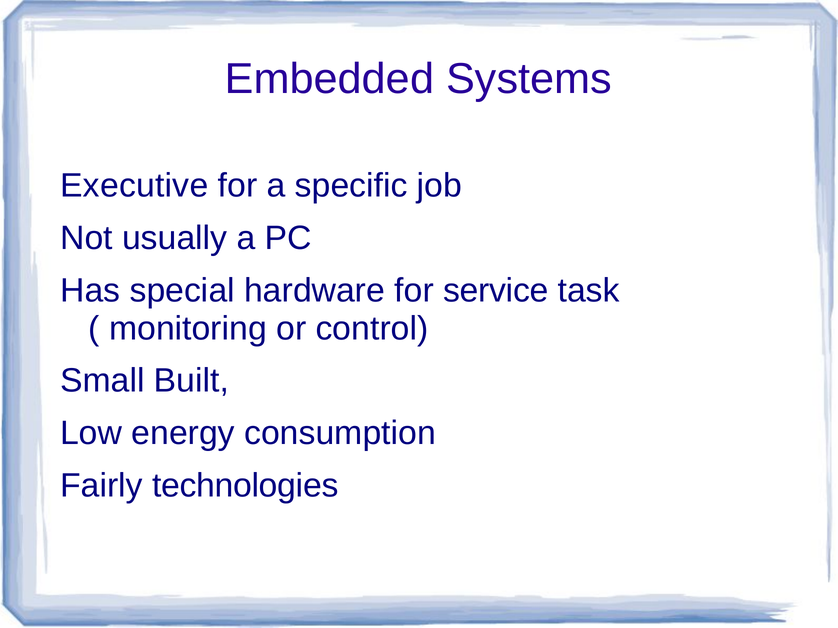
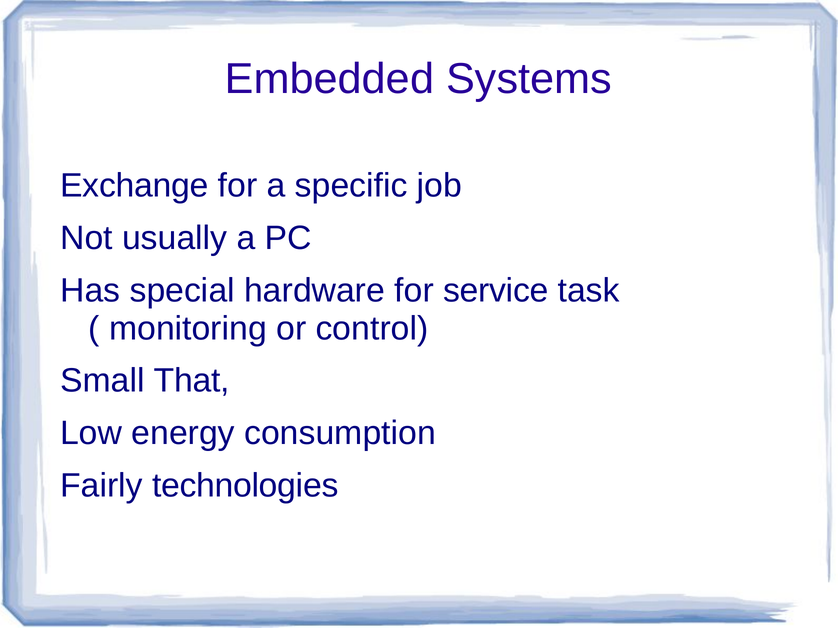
Executive: Executive -> Exchange (134, 186)
Built: Built -> That (192, 381)
